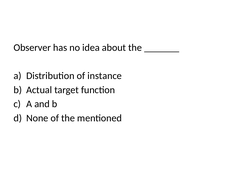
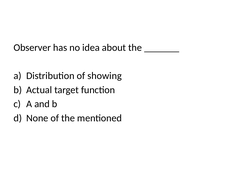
instance: instance -> showing (105, 76)
